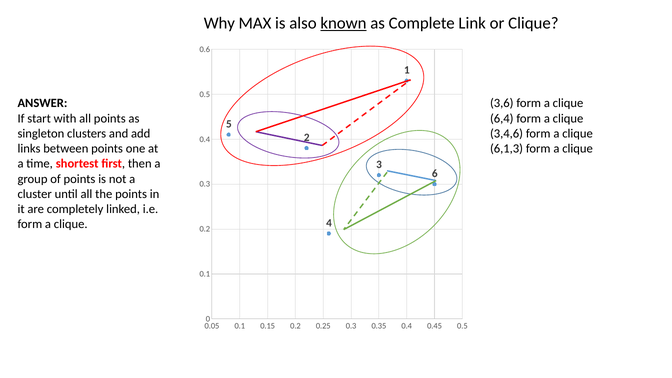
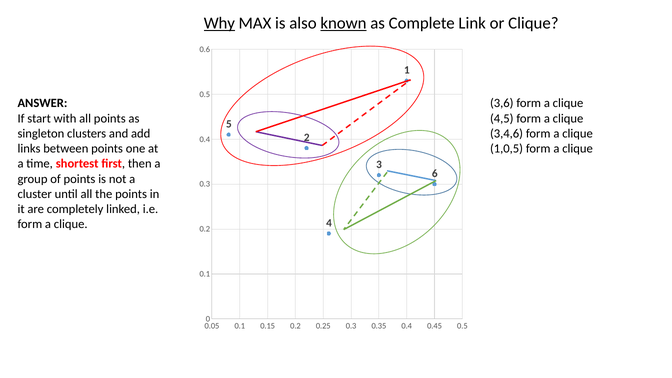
Why underline: none -> present (219, 23)
6,4: 6,4 -> 4,5 (502, 118)
6,1,3: 6,1,3 -> 1,0,5 (507, 149)
